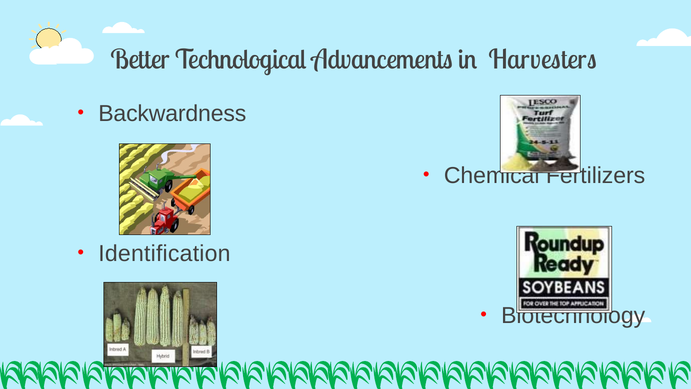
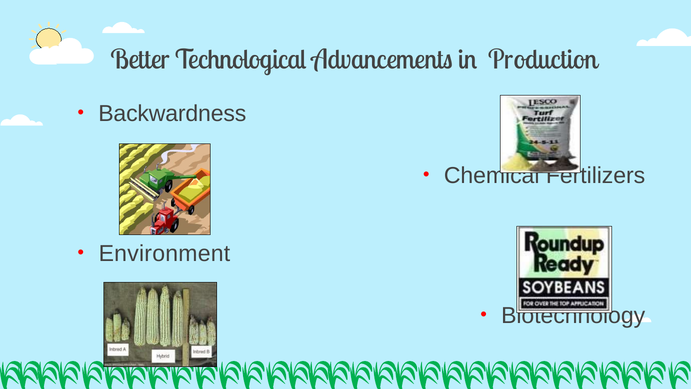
Harvesters: Harvesters -> Production (543, 60)
Identification: Identification -> Environment (164, 253)
